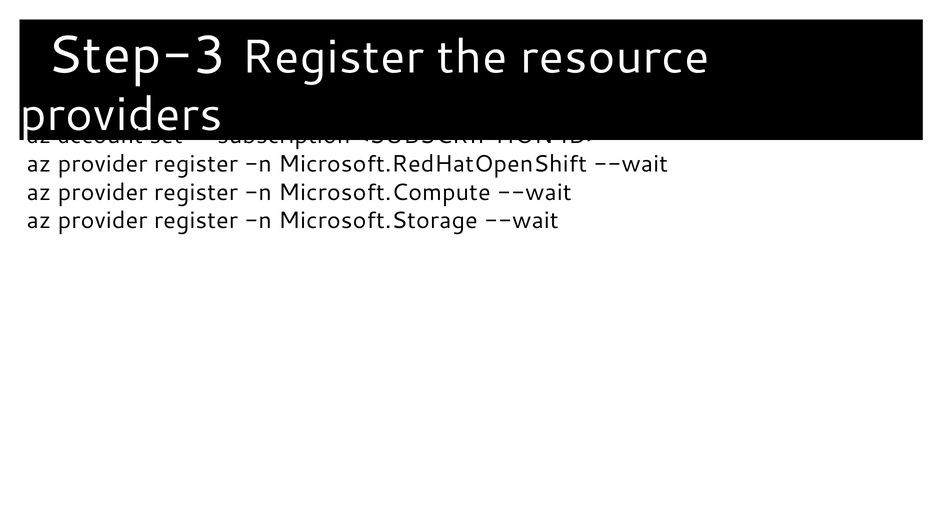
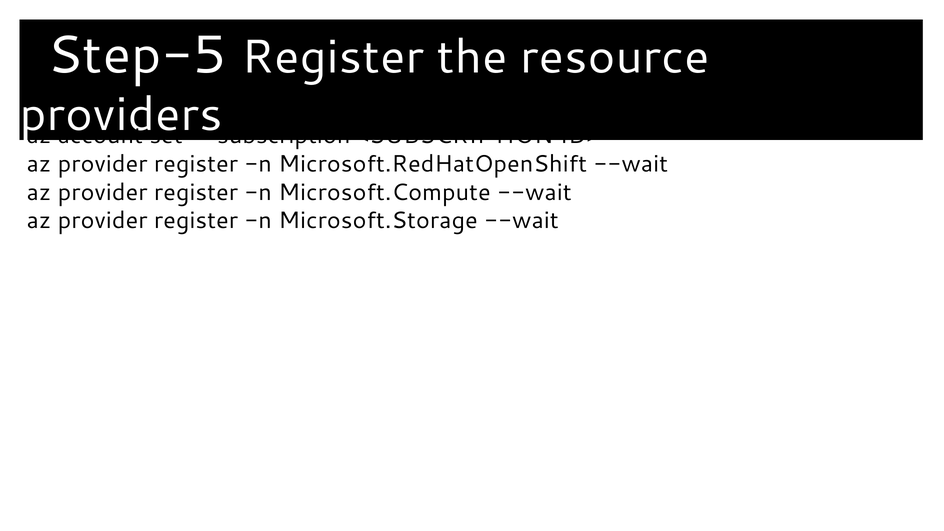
Step-3: Step-3 -> Step-5 (137, 55)
